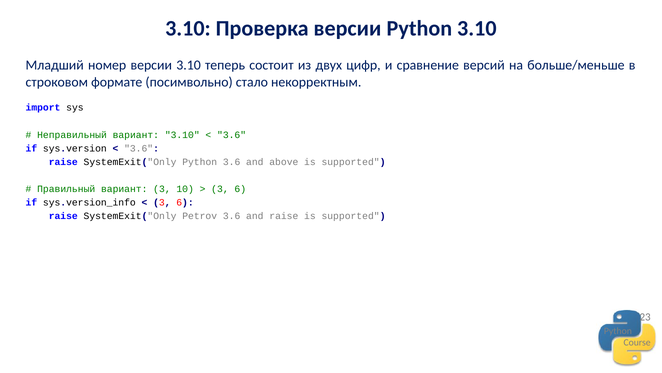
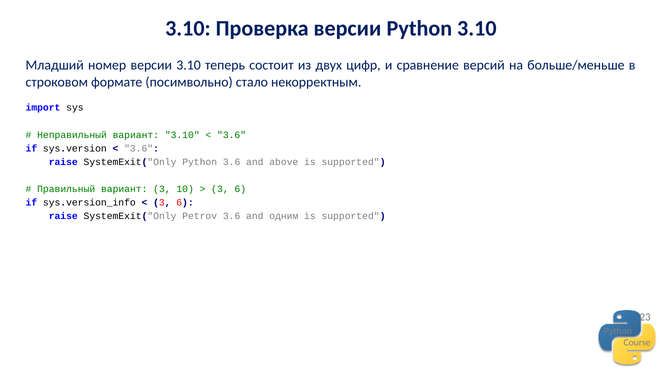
and raise: raise -> одним (284, 216)
